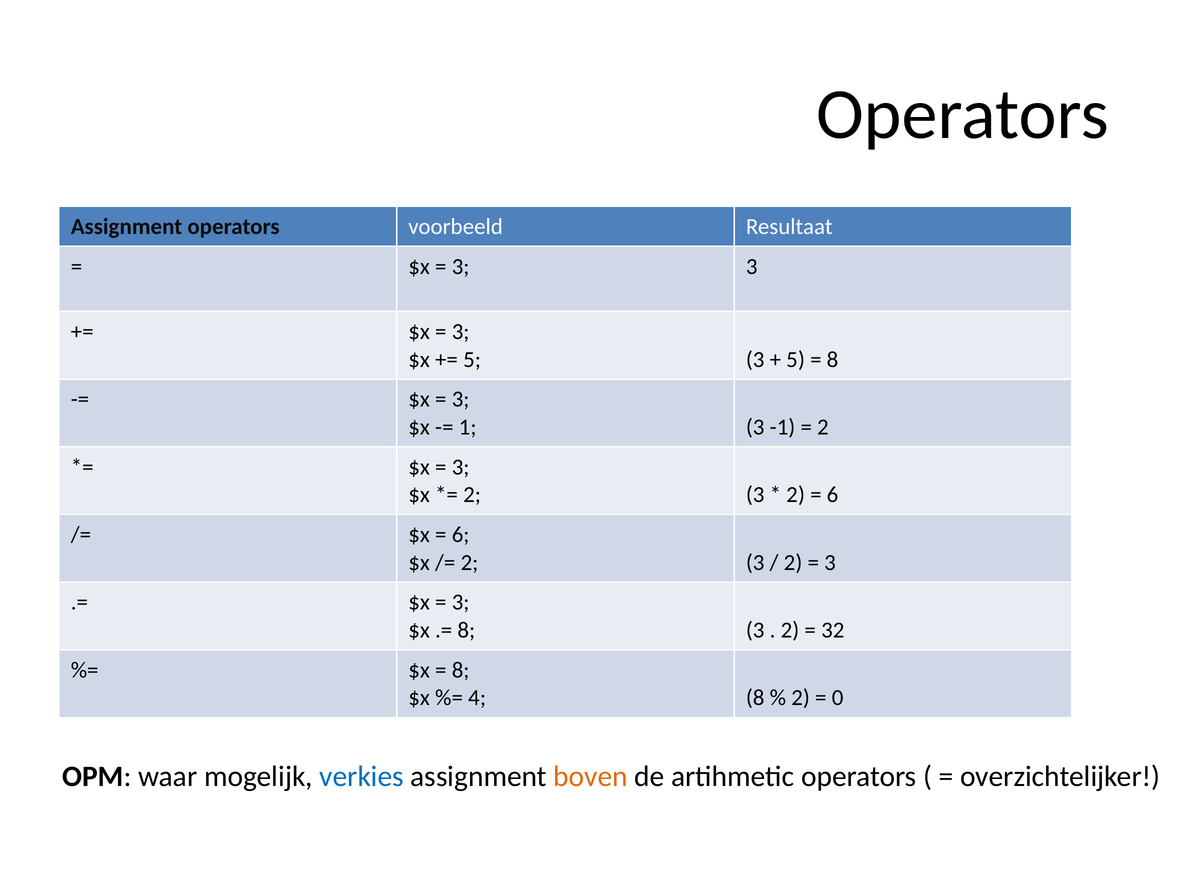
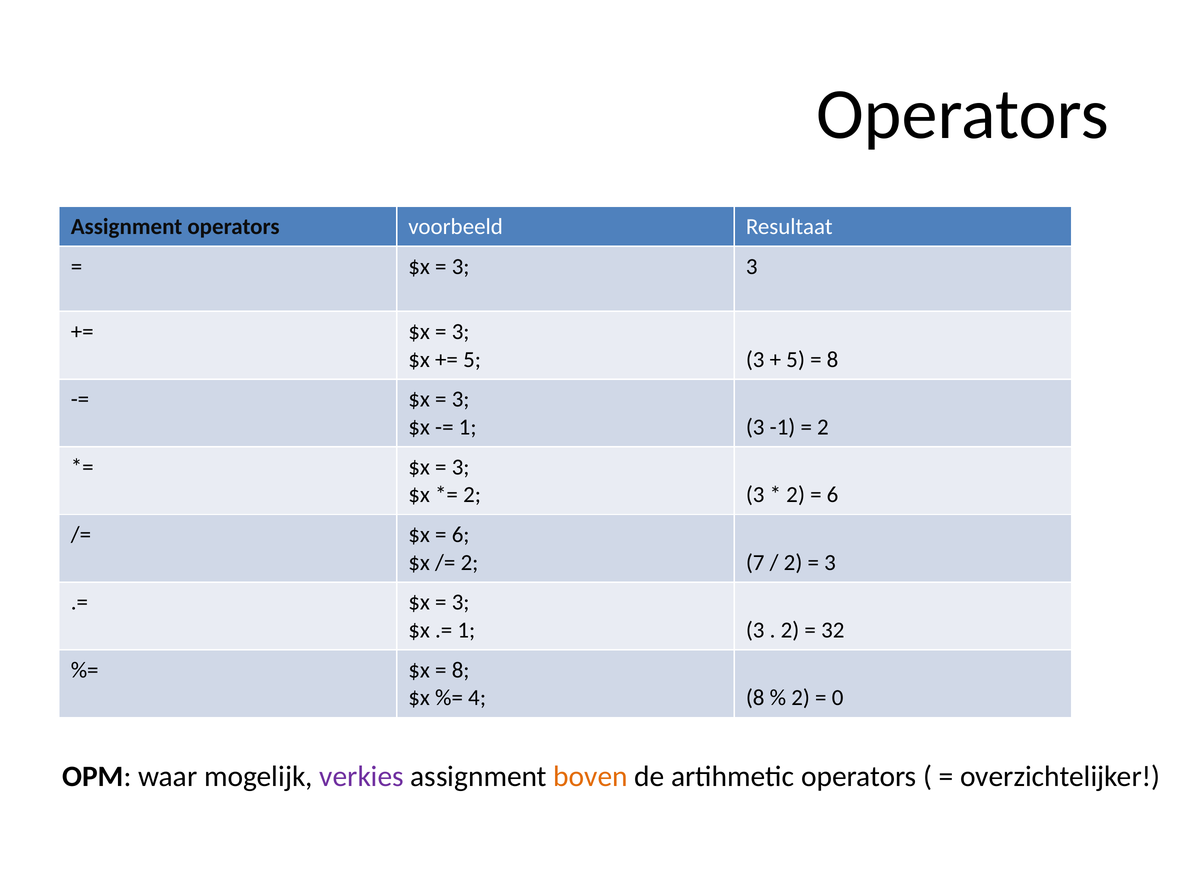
3: 3 -> 7 (755, 563)
8: 8 -> 1 (466, 630)
verkies colour: blue -> purple (362, 777)
